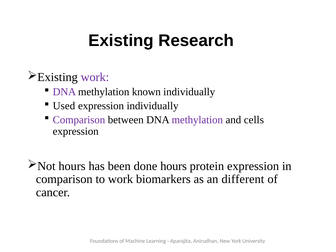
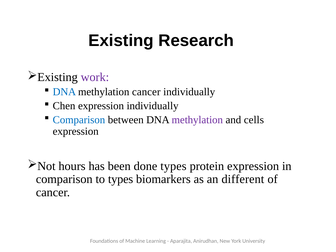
DNA colour: purple -> blue (64, 92)
methylation known: known -> cancer (146, 92)
Used: Used -> Chen (64, 106)
Comparison colour: purple -> blue (79, 120)
done hours: hours -> types (173, 166)
to work: work -> types (121, 179)
